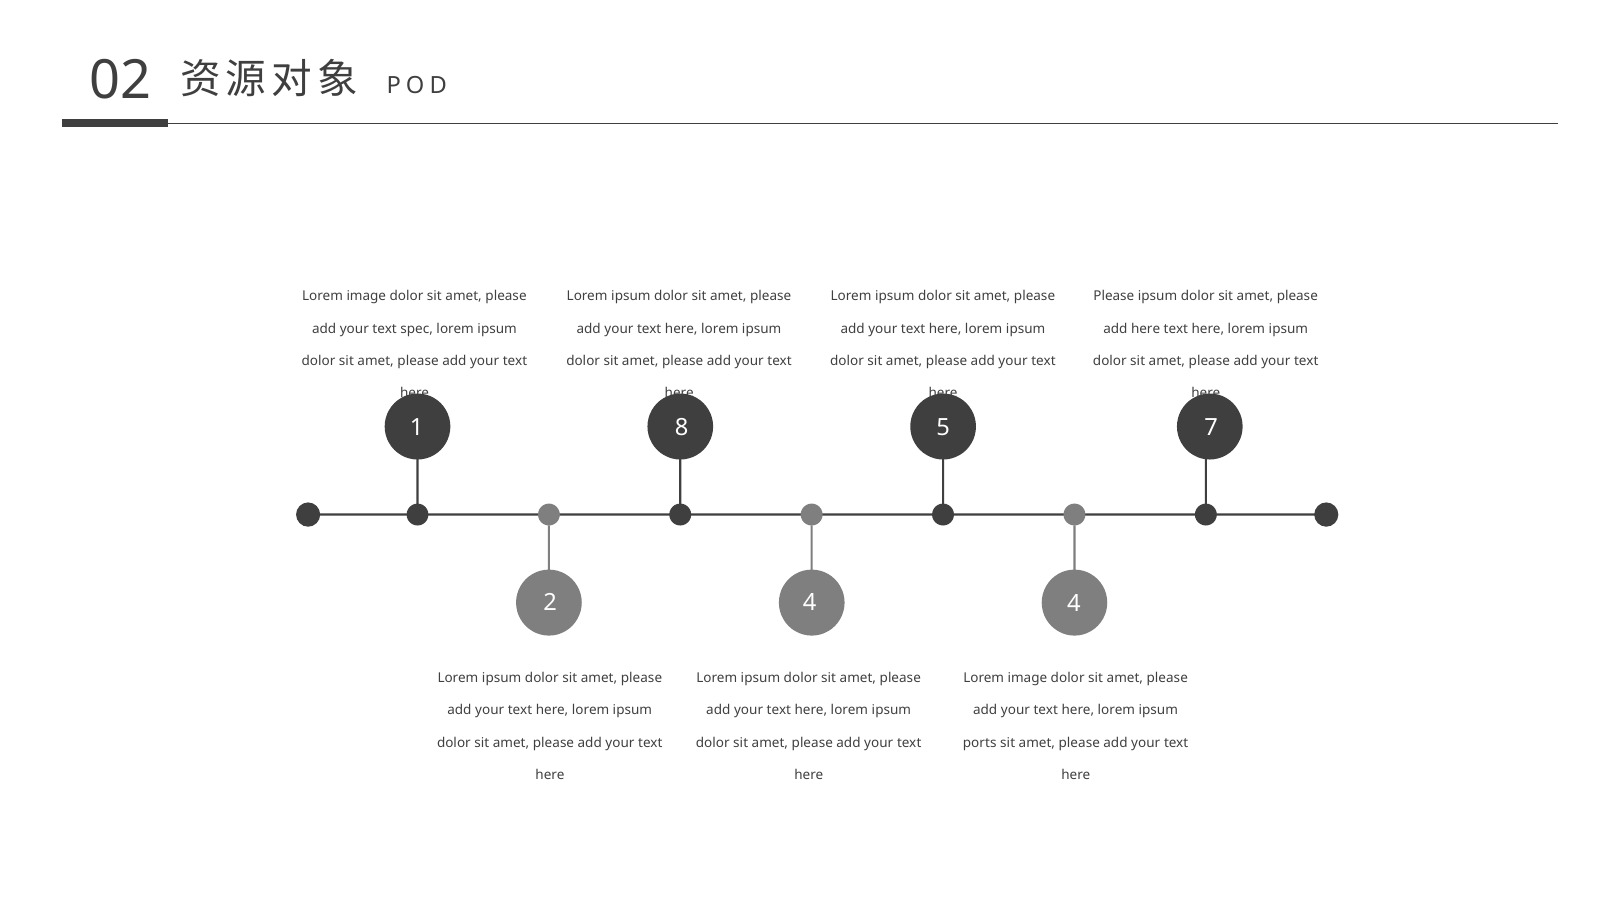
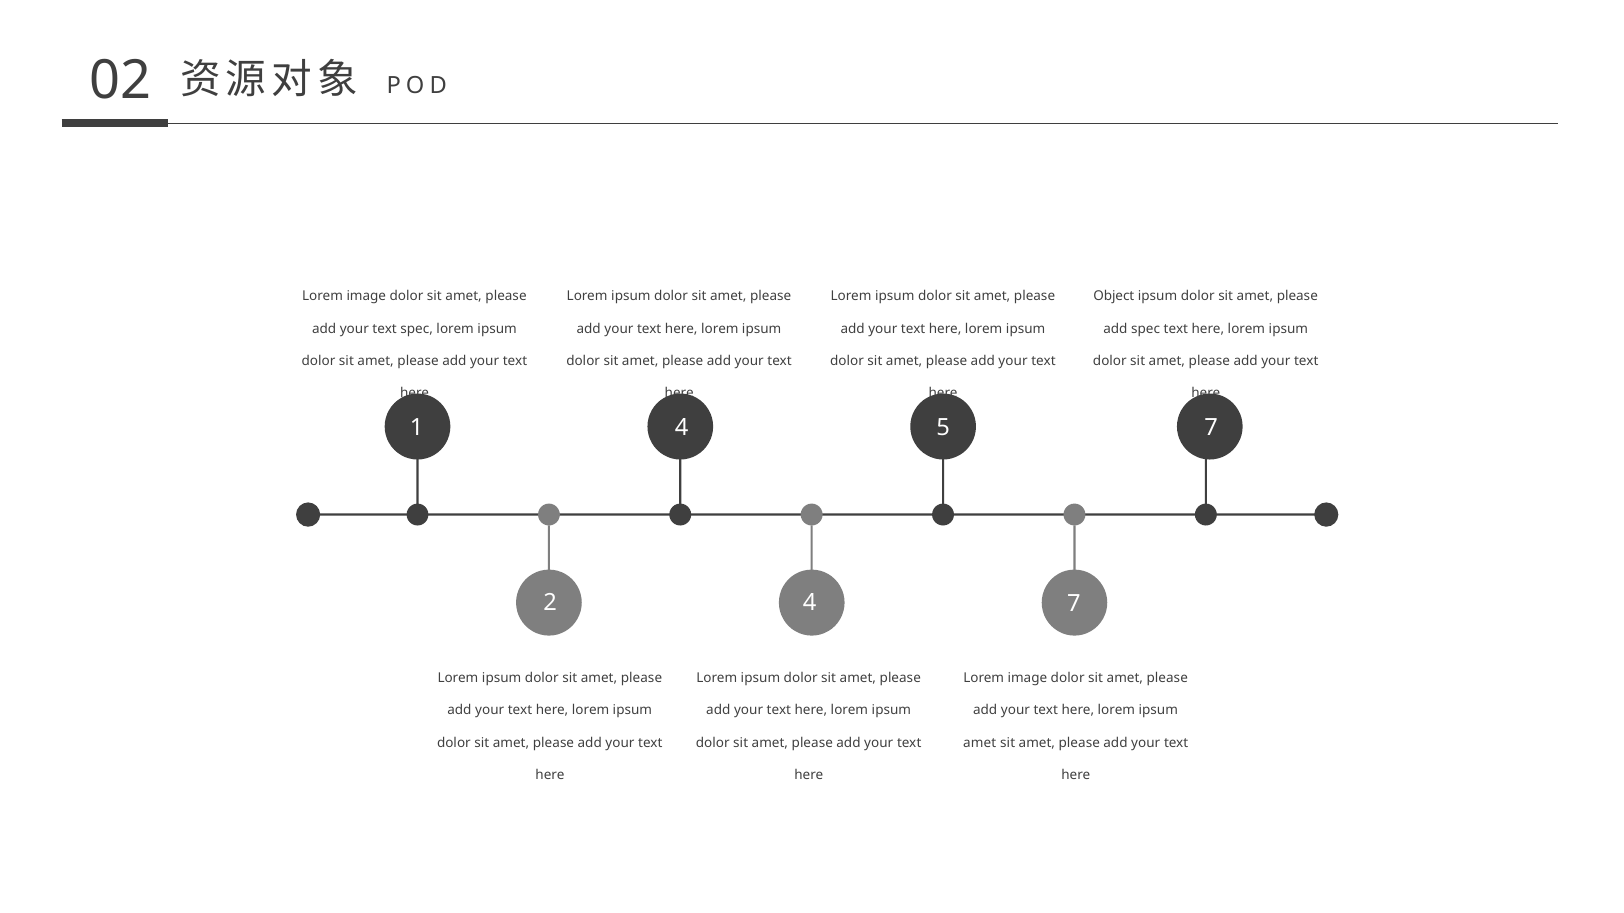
Please: Please -> Object (1114, 296)
add here: here -> spec (1146, 329)
1 8: 8 -> 4 (682, 428)
4 4: 4 -> 7 (1074, 604)
ports: ports -> amet (980, 743)
